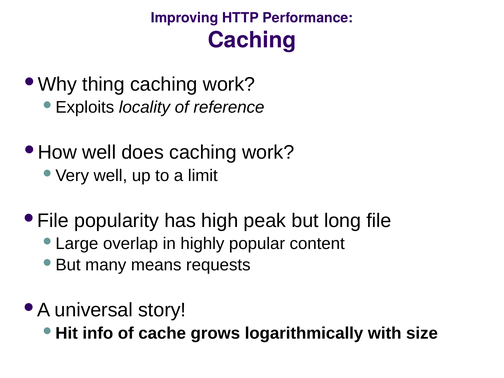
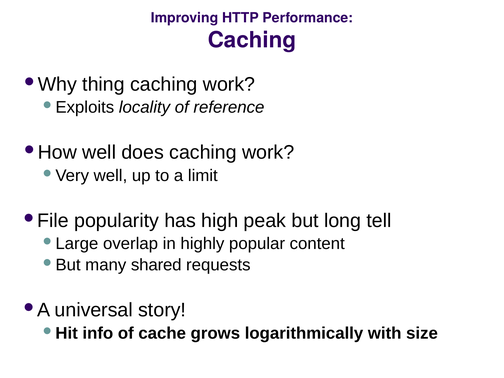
long file: file -> tell (379, 221)
means: means -> shared (156, 265)
